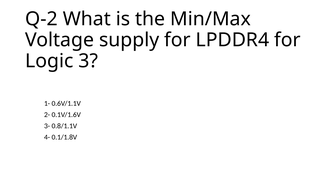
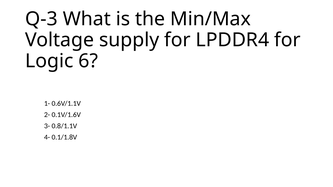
Q-2: Q-2 -> Q-3 (41, 19)
3: 3 -> 6 (88, 61)
